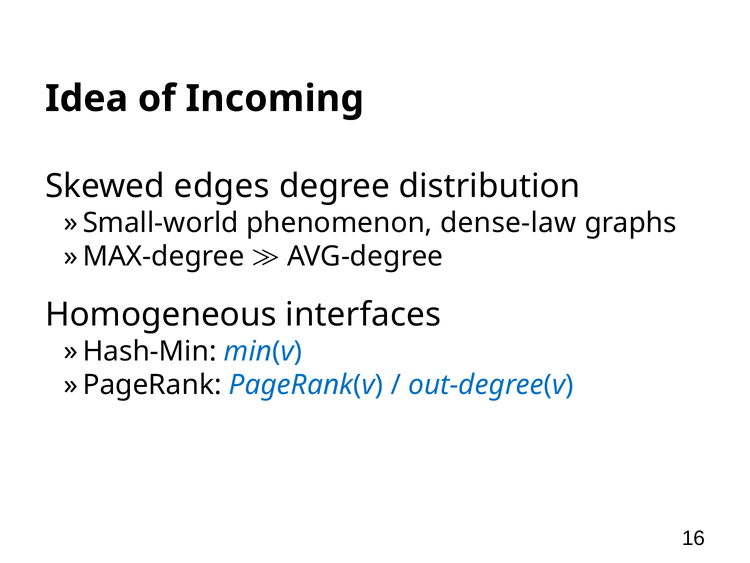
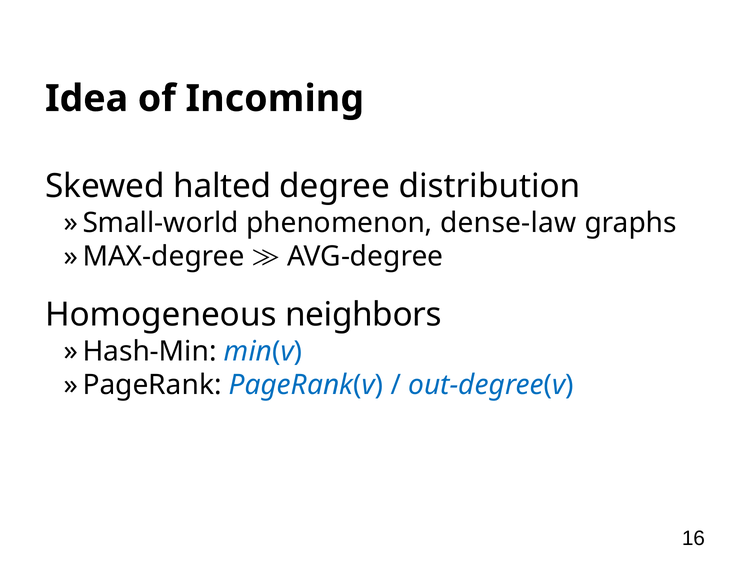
edges: edges -> halted (222, 186)
interfaces: interfaces -> neighbors (363, 315)
